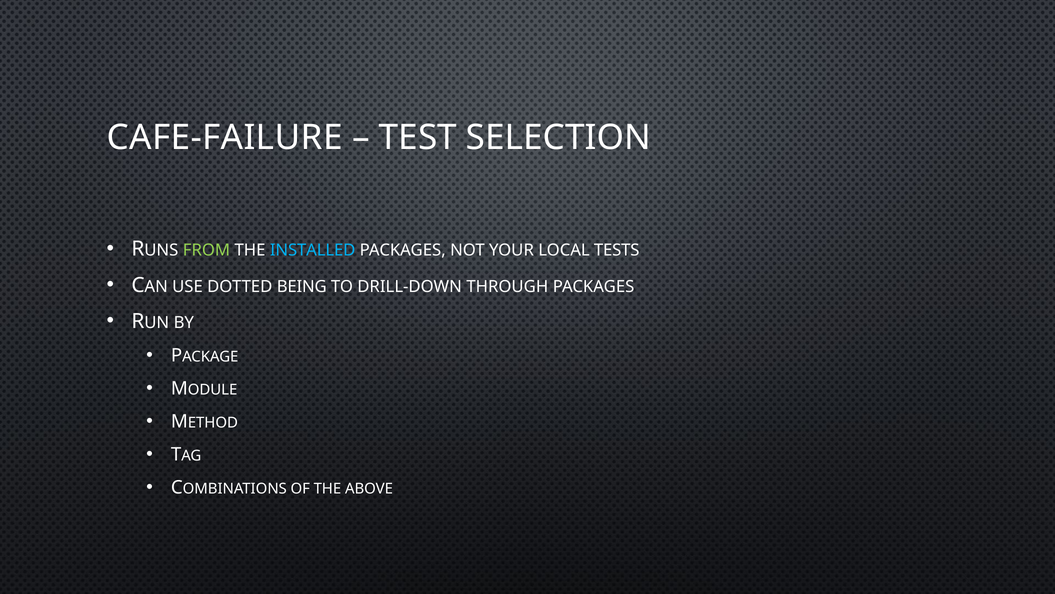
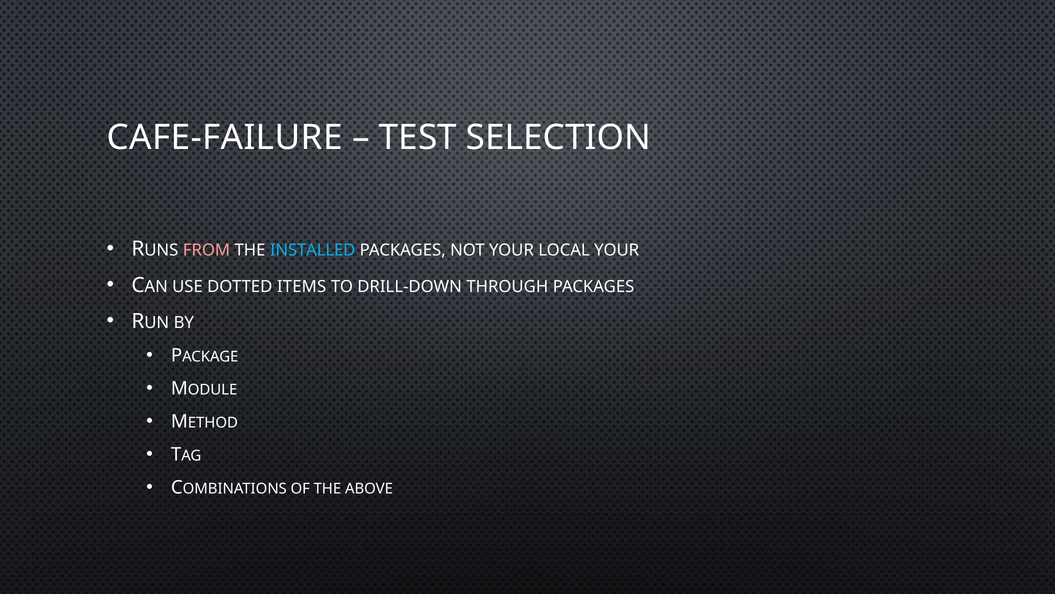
FROM colour: light green -> pink (206, 250)
LOCAL TESTS: TESTS -> YOUR (617, 250)
BEING: BEING -> ITEMS (302, 286)
